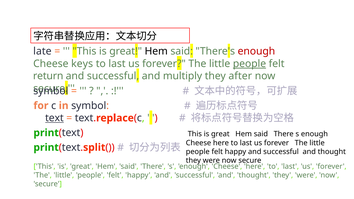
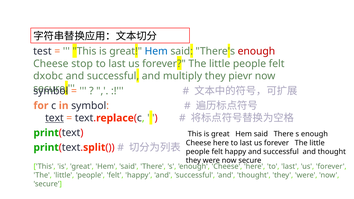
late: late -> test (42, 51)
Hem colour: black -> blue (156, 51)
keys: keys -> stop (82, 64)
people underline: present -> none (249, 64)
return: return -> dxobc (48, 76)
after: after -> pievr (240, 76)
